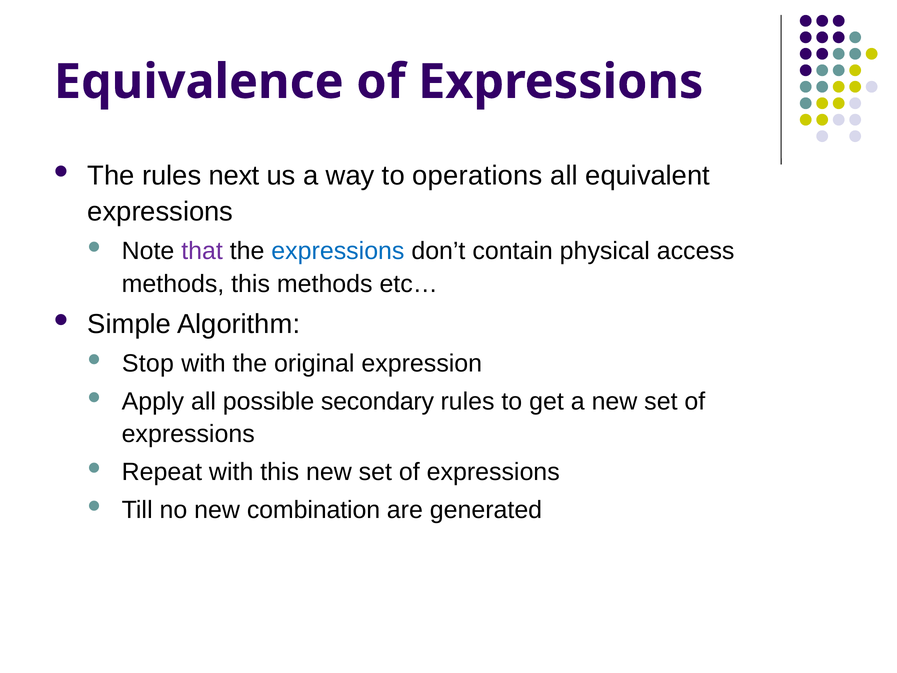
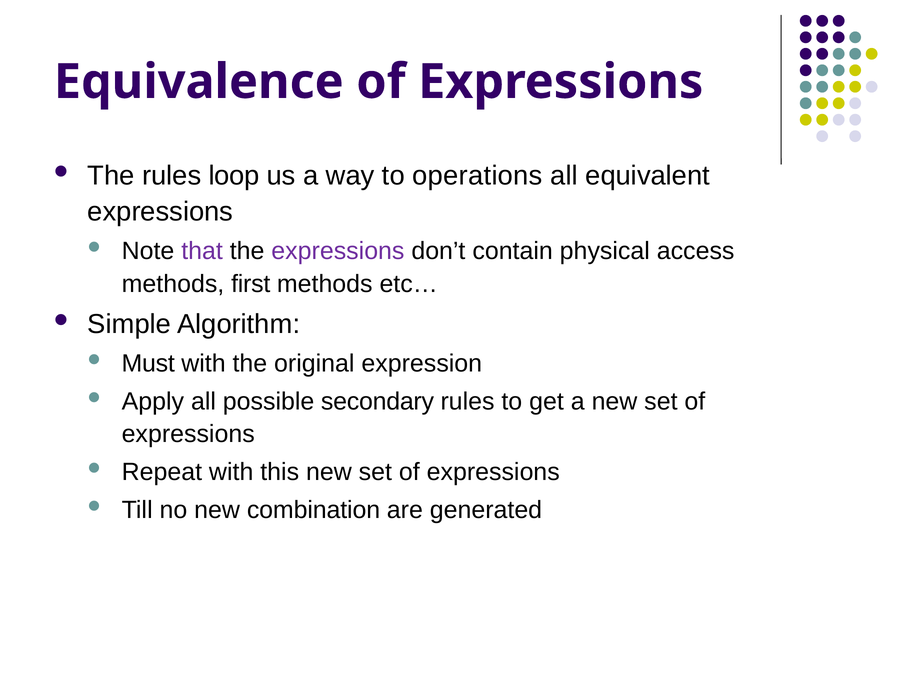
next: next -> loop (234, 176)
expressions colour: blue -> purple (338, 251)
methods this: this -> first (251, 284)
Stop: Stop -> Must (148, 363)
